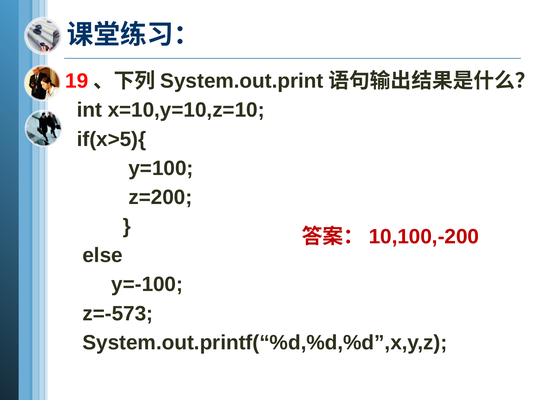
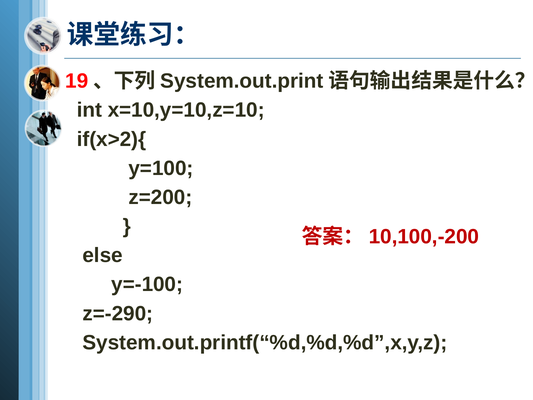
if(x>5){: if(x>5){ -> if(x>2){ (111, 139)
z=-573: z=-573 -> z=-290 (118, 313)
